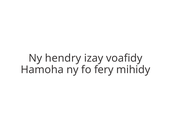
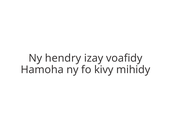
fery: fery -> kivy (104, 70)
